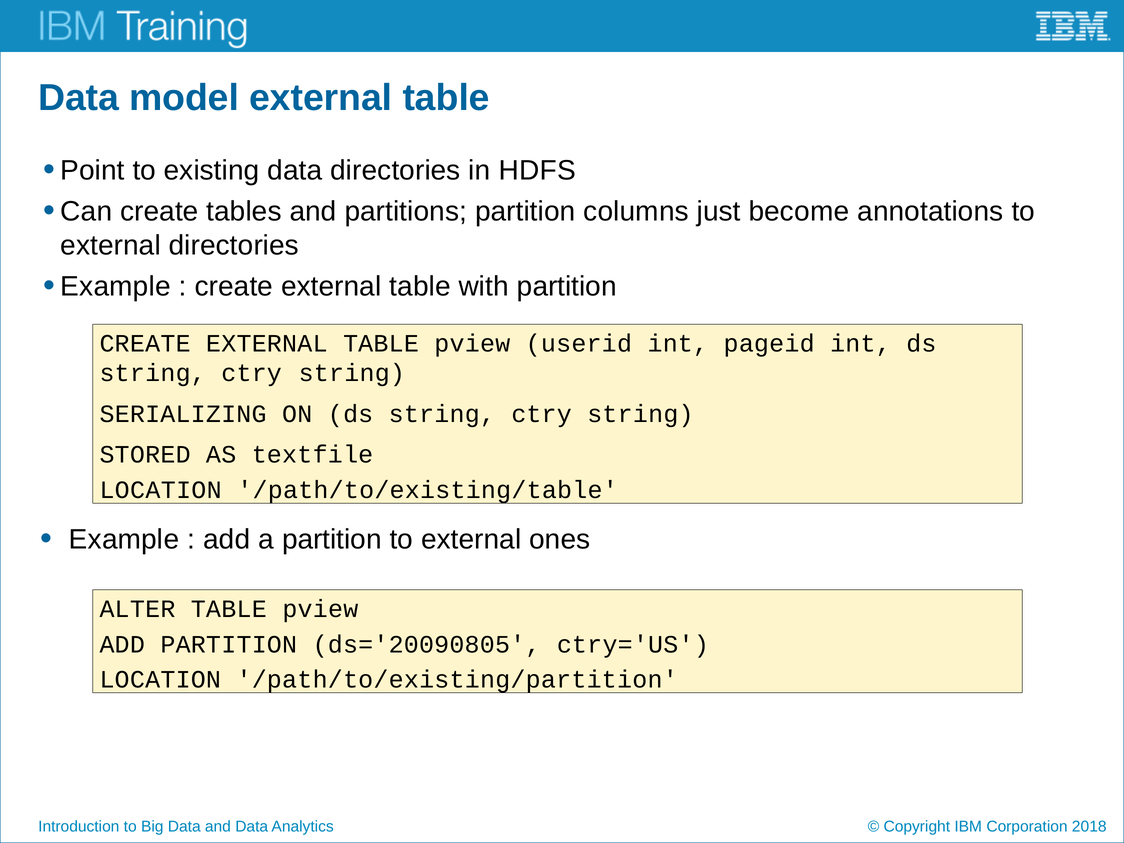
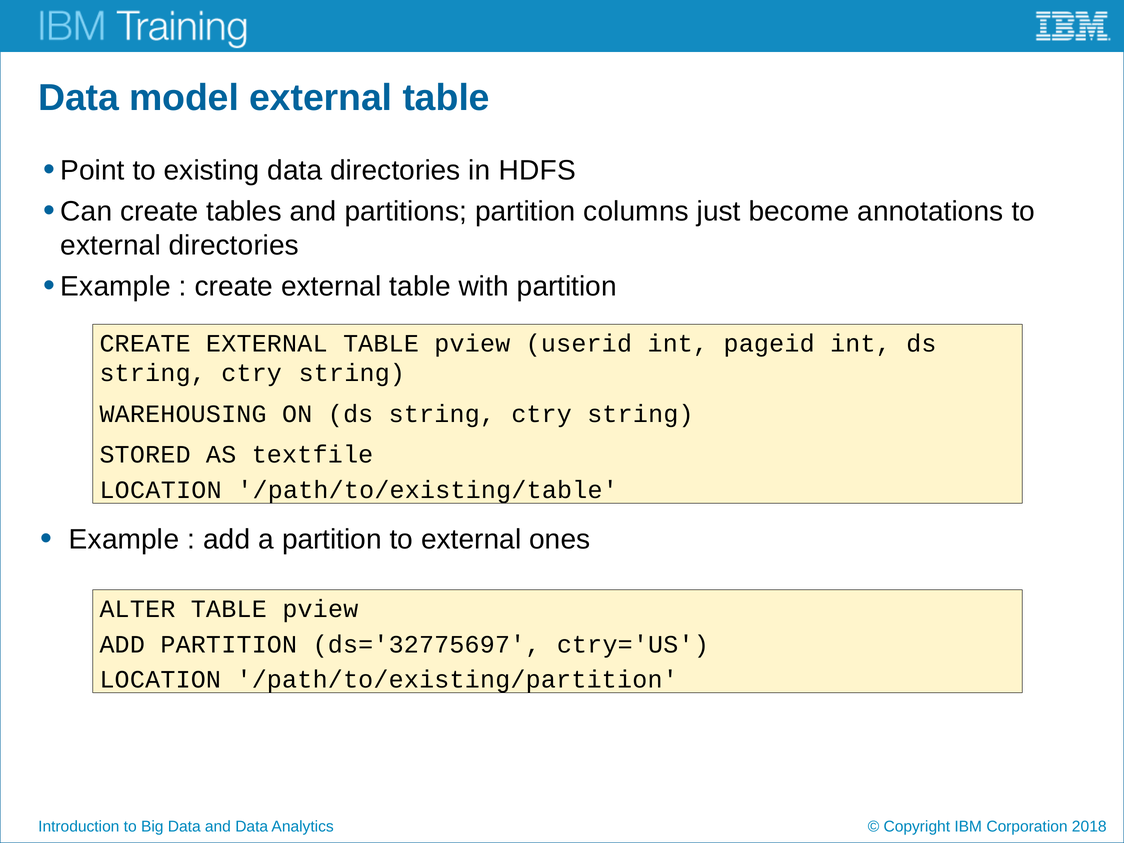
SERIALIZING: SERIALIZING -> WAREHOUSING (183, 414)
ds='20090805: ds='20090805 -> ds='32775697 (427, 644)
